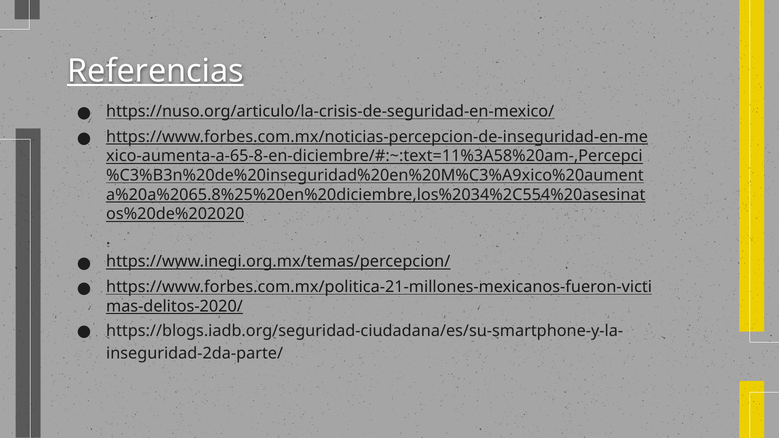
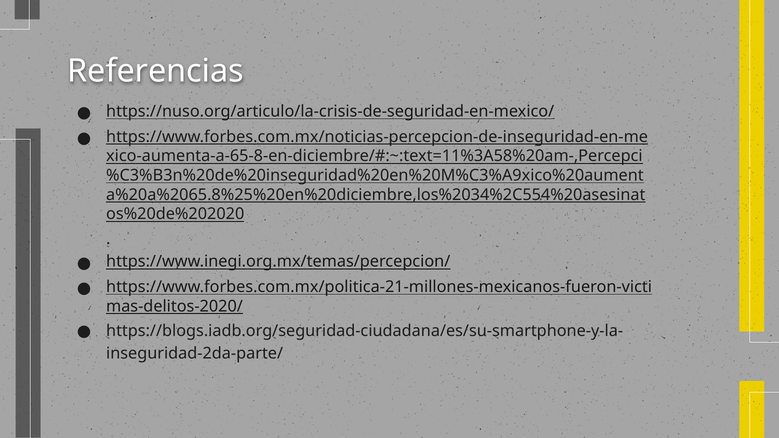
Referencias underline: present -> none (156, 71)
